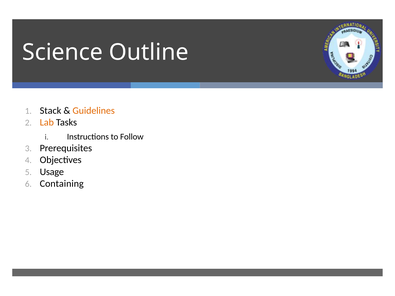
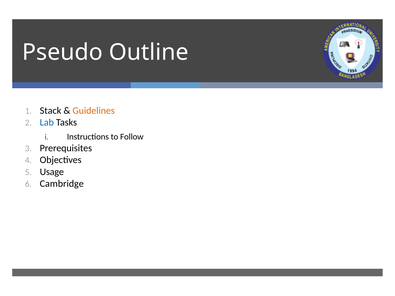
Science: Science -> Pseudo (62, 52)
Lab colour: orange -> blue (47, 123)
Containing: Containing -> Cambridge (62, 184)
